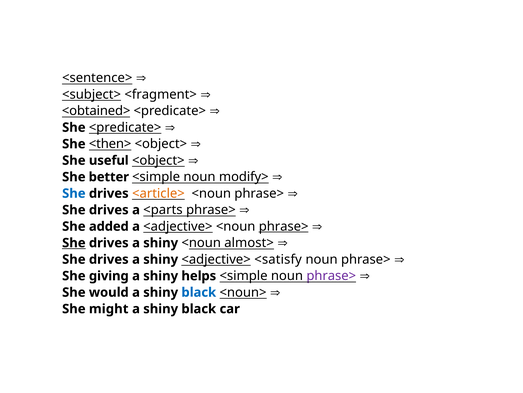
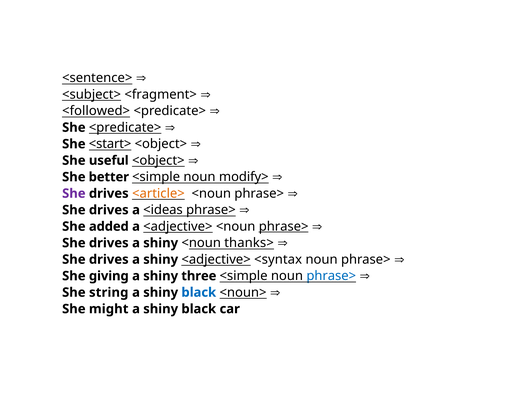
<obtained>: <obtained> -> <followed> (96, 111)
<then>: <then> -> <start> (110, 144)
She colour: blue -> purple (74, 193)
<parts: <parts -> <ideas (163, 210)
She underline: present -> none (74, 243)
almost>: almost> -> thanks> (249, 243)
<satisfy: <satisfy -> <syntax (278, 259)
helps: helps -> three (199, 276)
phrase> colour: purple -> blue (331, 276)
would: would -> string (109, 292)
